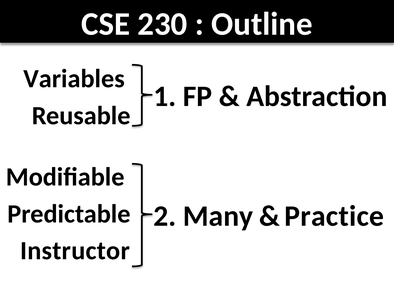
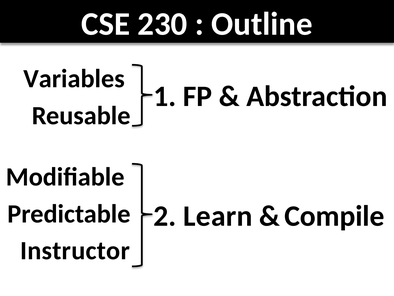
Many: Many -> Learn (218, 216)
Practice: Practice -> Compile (334, 216)
